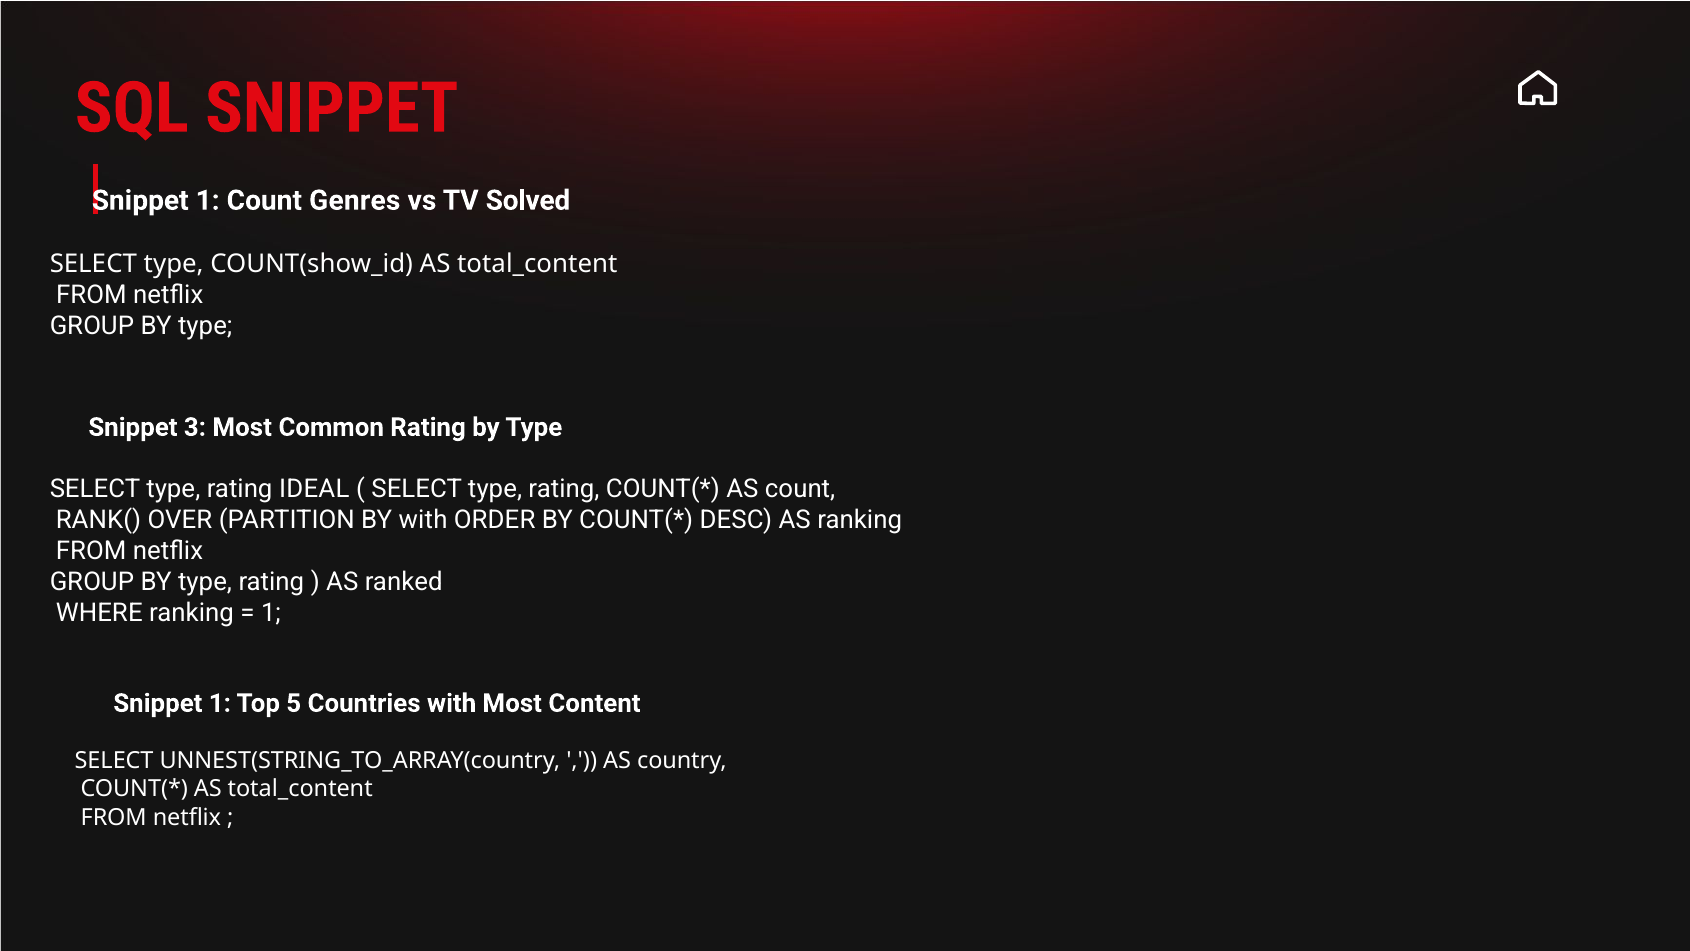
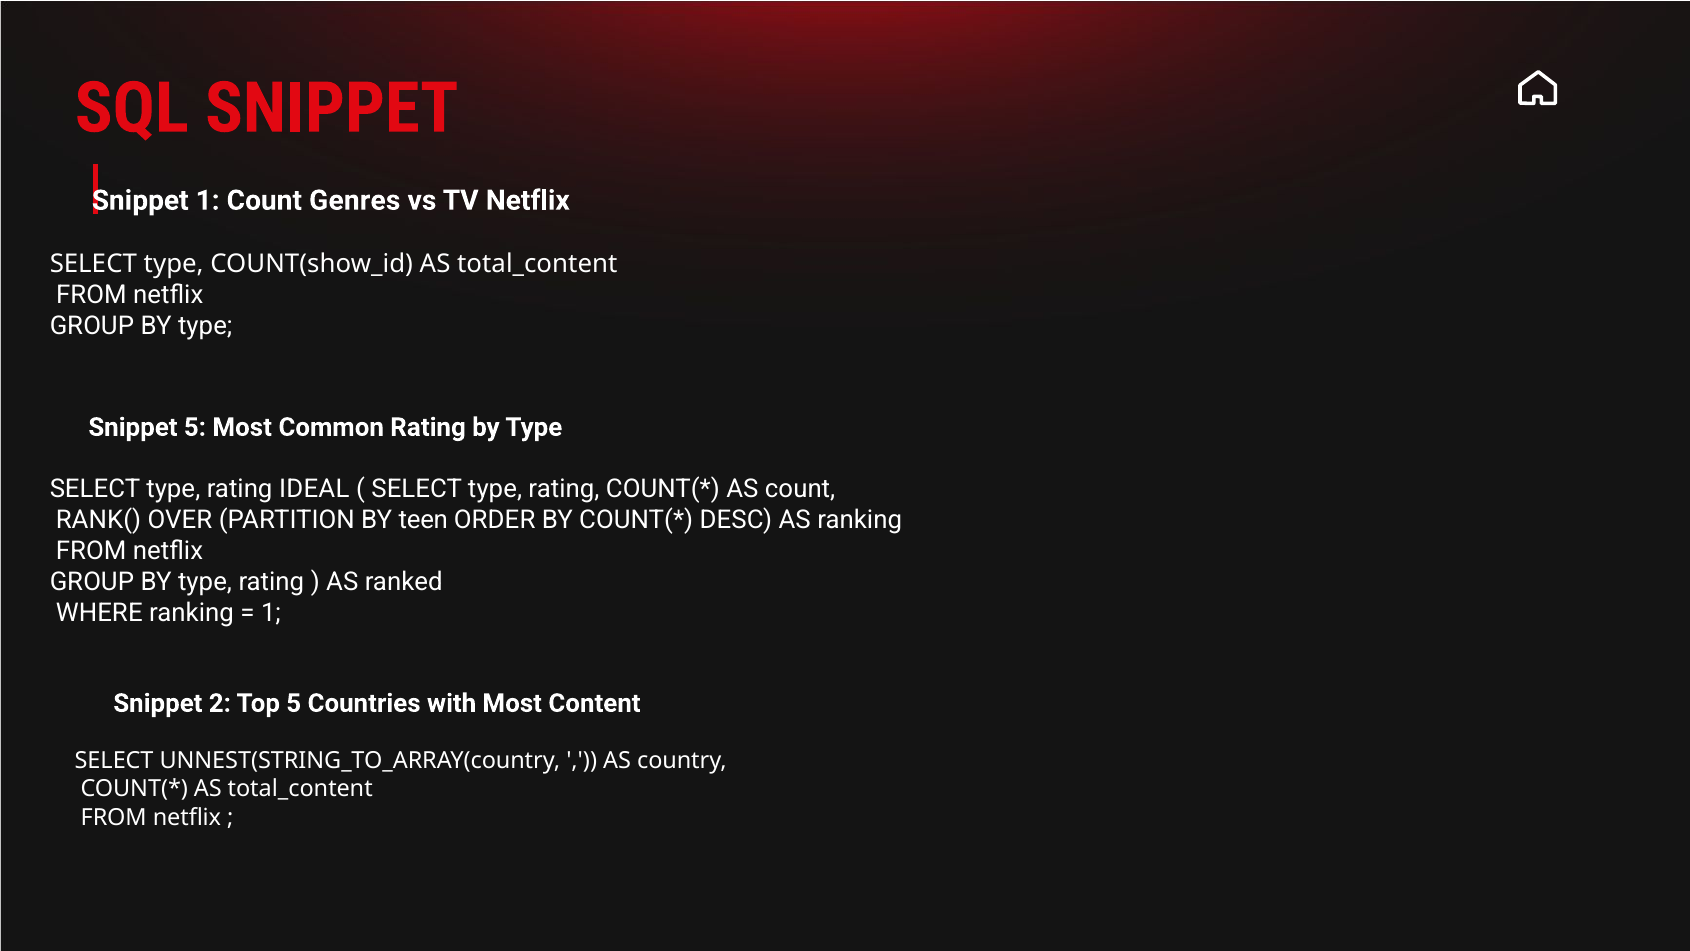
TV Solved: Solved -> Netflix (528, 200)
3: 3 -> 5 (195, 427)
BY with: with -> teen (423, 520)
1: 1 -> 2 (220, 703)
